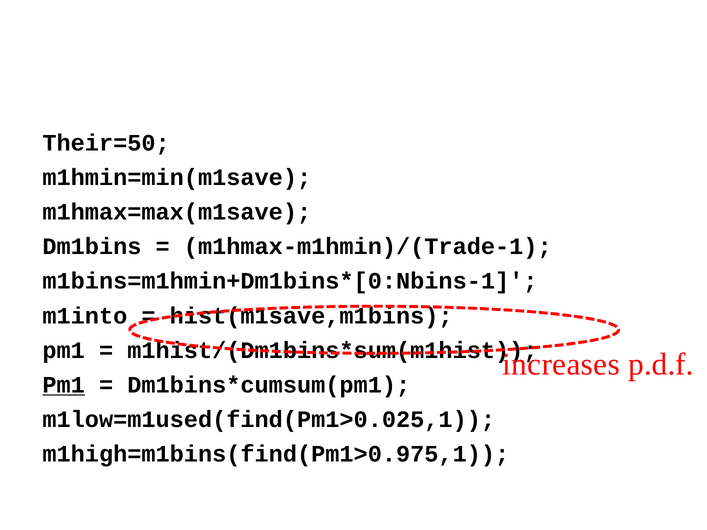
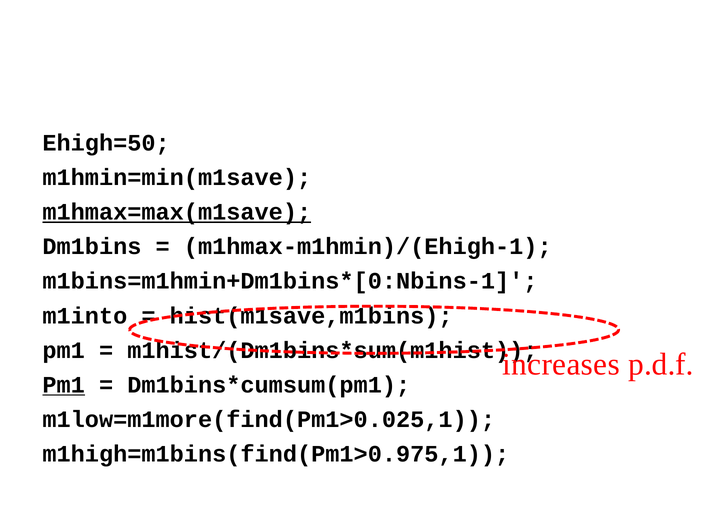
Their=50: Their=50 -> Ehigh=50 (106, 143)
m1hmax=max(m1save underline: none -> present (177, 212)
m1hmax-m1hmin)/(Trade-1: m1hmax-m1hmin)/(Trade-1 -> m1hmax-m1hmin)/(Ehigh-1 (368, 247)
m1low=m1used(find(Pm1>0.025,1: m1low=m1used(find(Pm1>0.025,1 -> m1low=m1more(find(Pm1>0.025,1 (269, 420)
